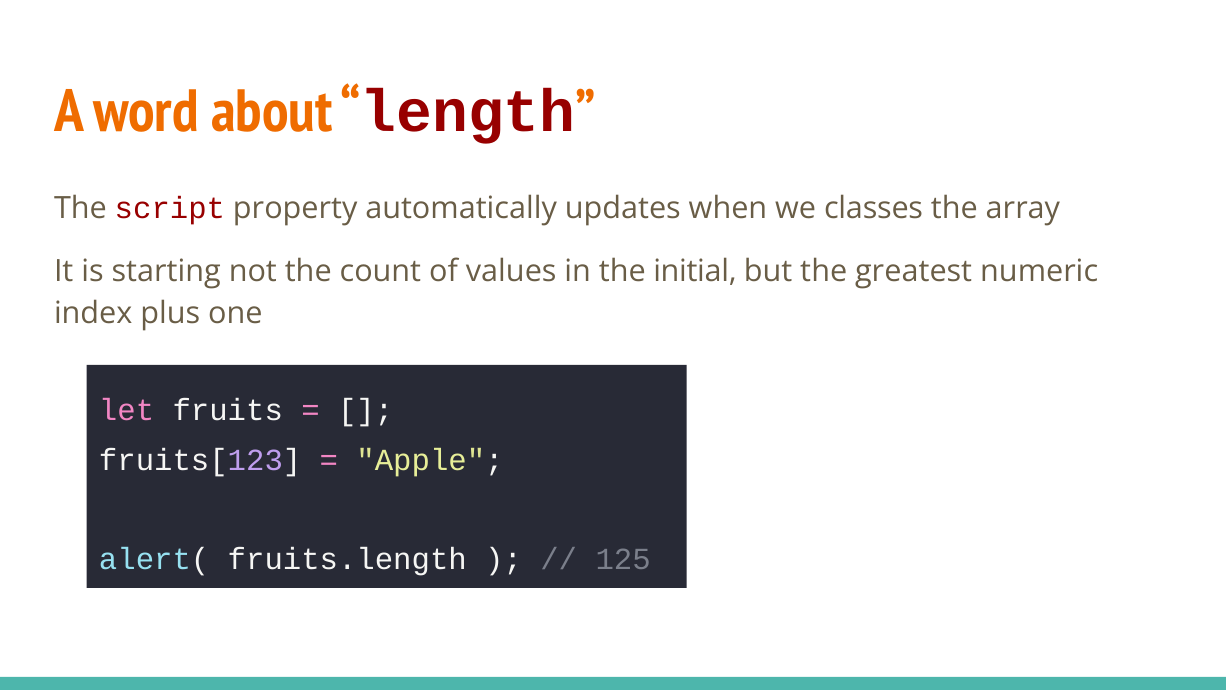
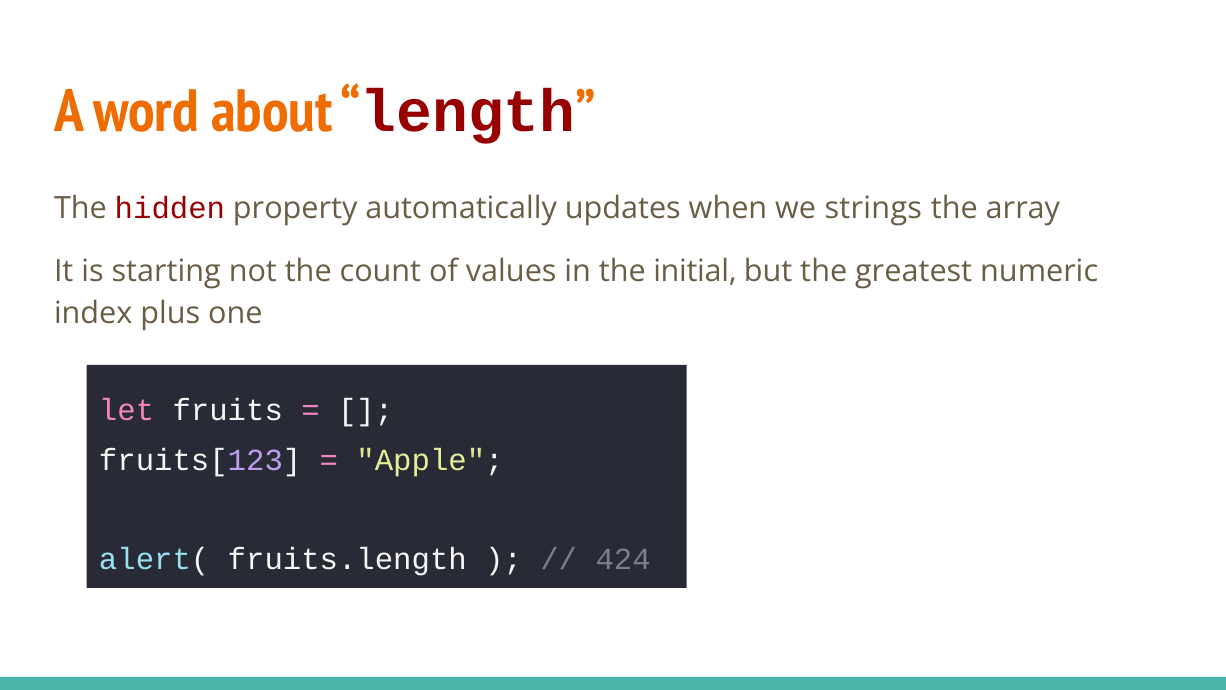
script: script -> hidden (170, 208)
classes: classes -> strings (873, 208)
125: 125 -> 424 (623, 559)
